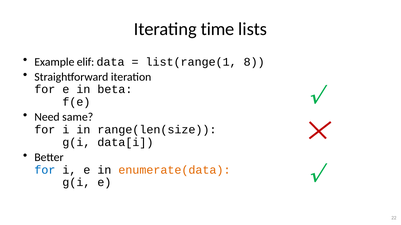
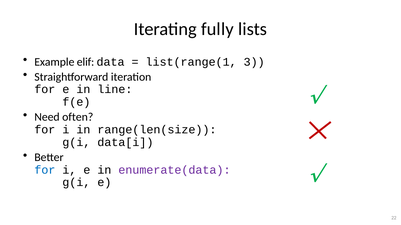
time: time -> fully (217, 29)
8: 8 -> 3 (254, 62)
beta: beta -> line (115, 90)
same: same -> often (78, 117)
enumerate(data colour: orange -> purple (174, 170)
